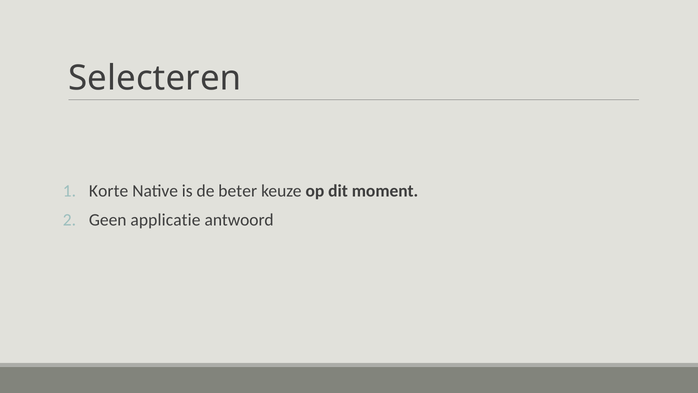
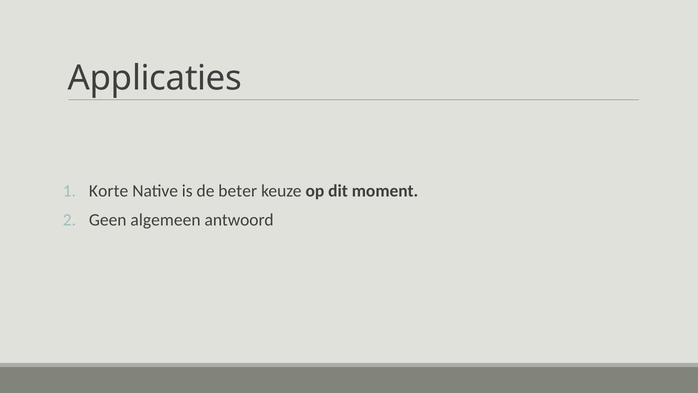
Selecteren: Selecteren -> Applicaties (155, 78)
applicatie: applicatie -> algemeen (166, 220)
